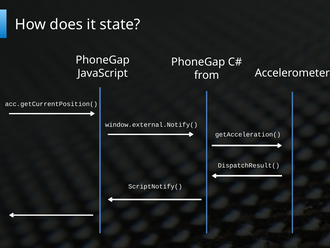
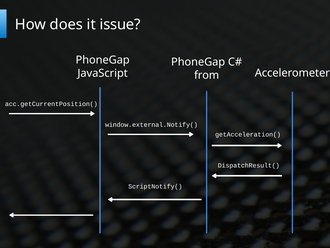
state: state -> issue (120, 24)
